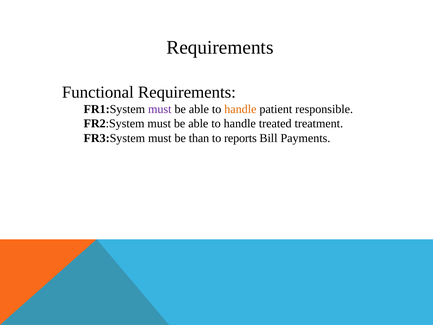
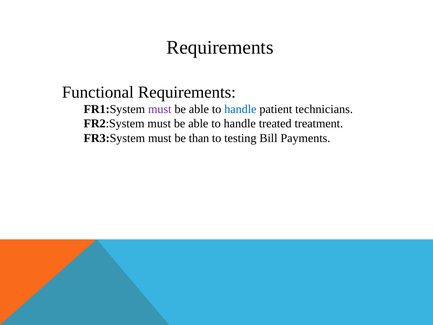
handle colour: orange -> blue (240, 109)
responsible: responsible -> technicians (324, 109)
reports: reports -> testing (240, 138)
